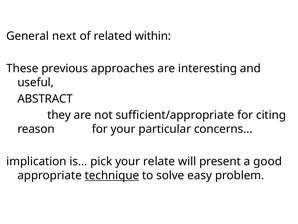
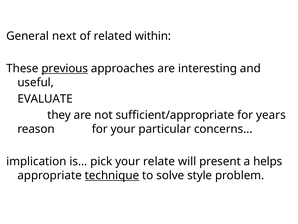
previous underline: none -> present (65, 68)
ABSTRACT: ABSTRACT -> EVALUATE (45, 99)
citing: citing -> years (271, 115)
good: good -> helps (268, 161)
easy: easy -> style (200, 175)
